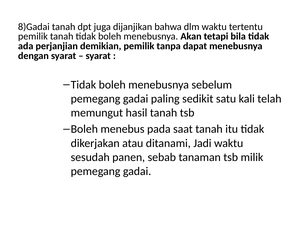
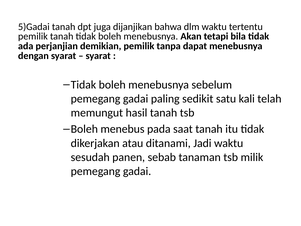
8)Gadai: 8)Gadai -> 5)Gadai (34, 27)
